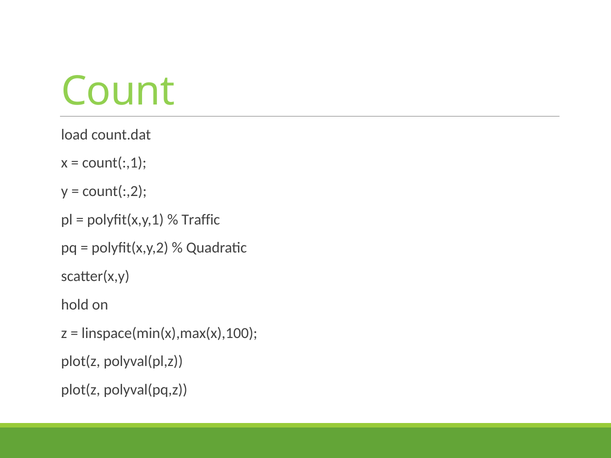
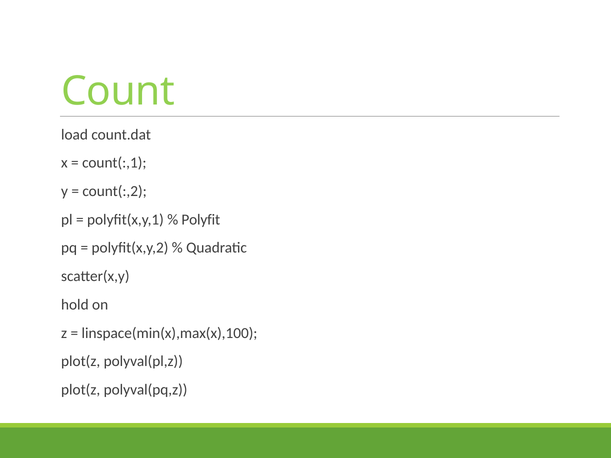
Traffic: Traffic -> Polyfit (201, 220)
